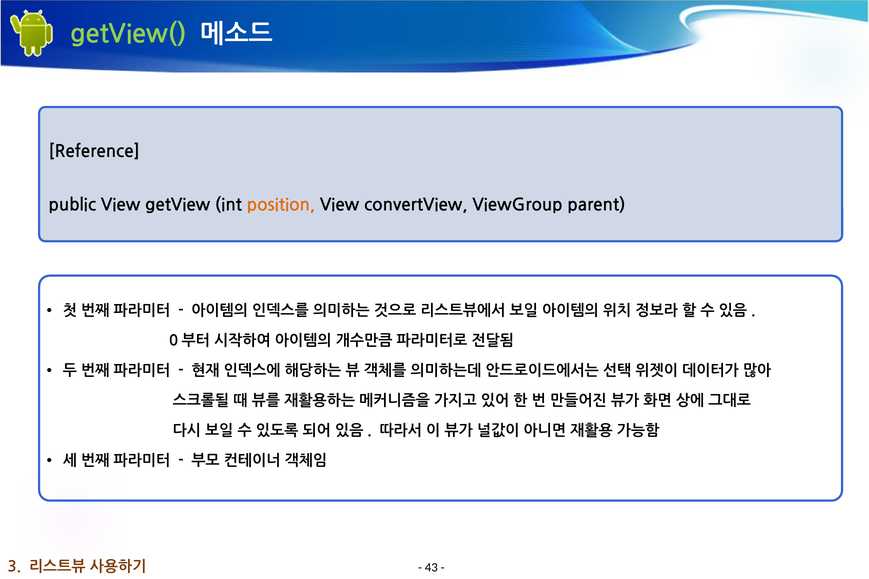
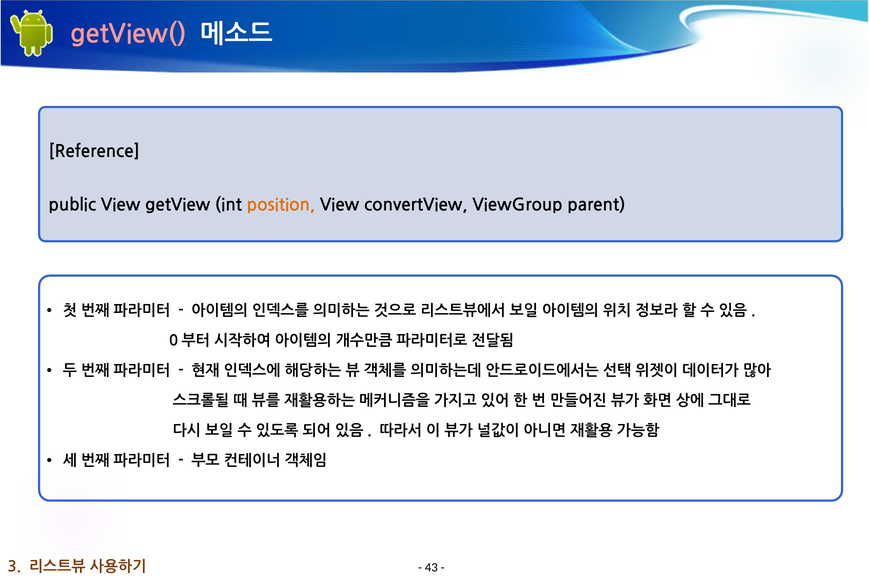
getView( colour: light green -> pink (128, 34)
